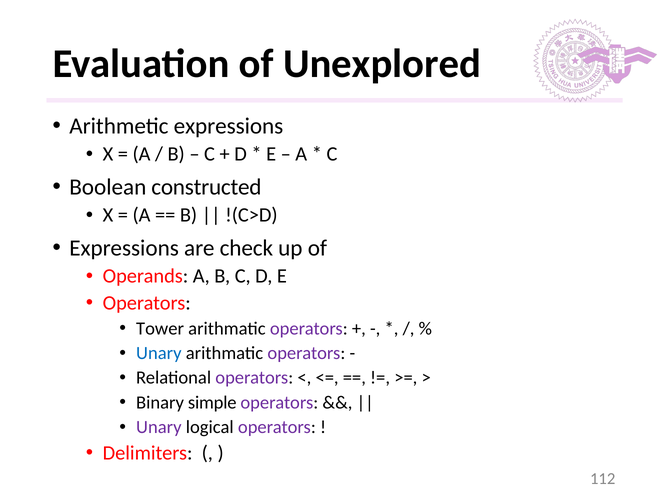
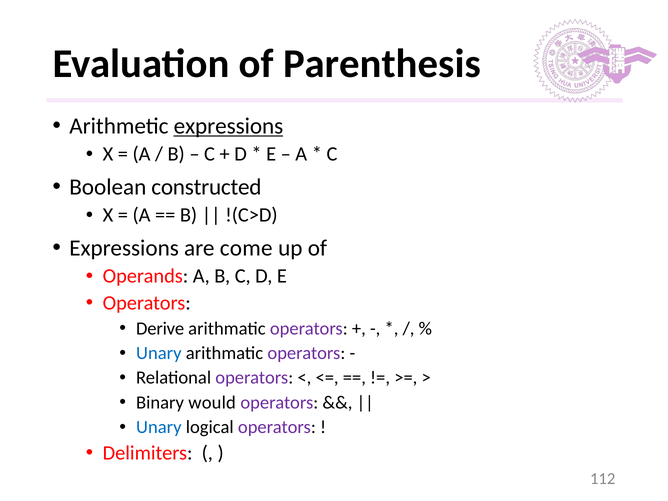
Unexplored: Unexplored -> Parenthesis (382, 64)
expressions underline: none -> present (228, 126)
check: check -> come (246, 248)
Tower: Tower -> Derive (160, 329)
simple: simple -> would (212, 403)
Unary colour: purple -> blue (159, 427)
